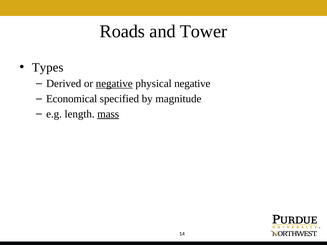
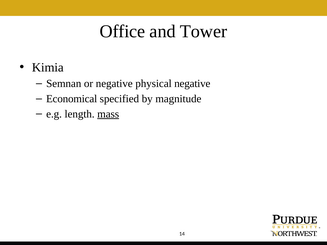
Roads: Roads -> Office (122, 32)
Types: Types -> Kimia (48, 67)
Derived: Derived -> Semnan (64, 84)
negative underline: present -> none (114, 84)
